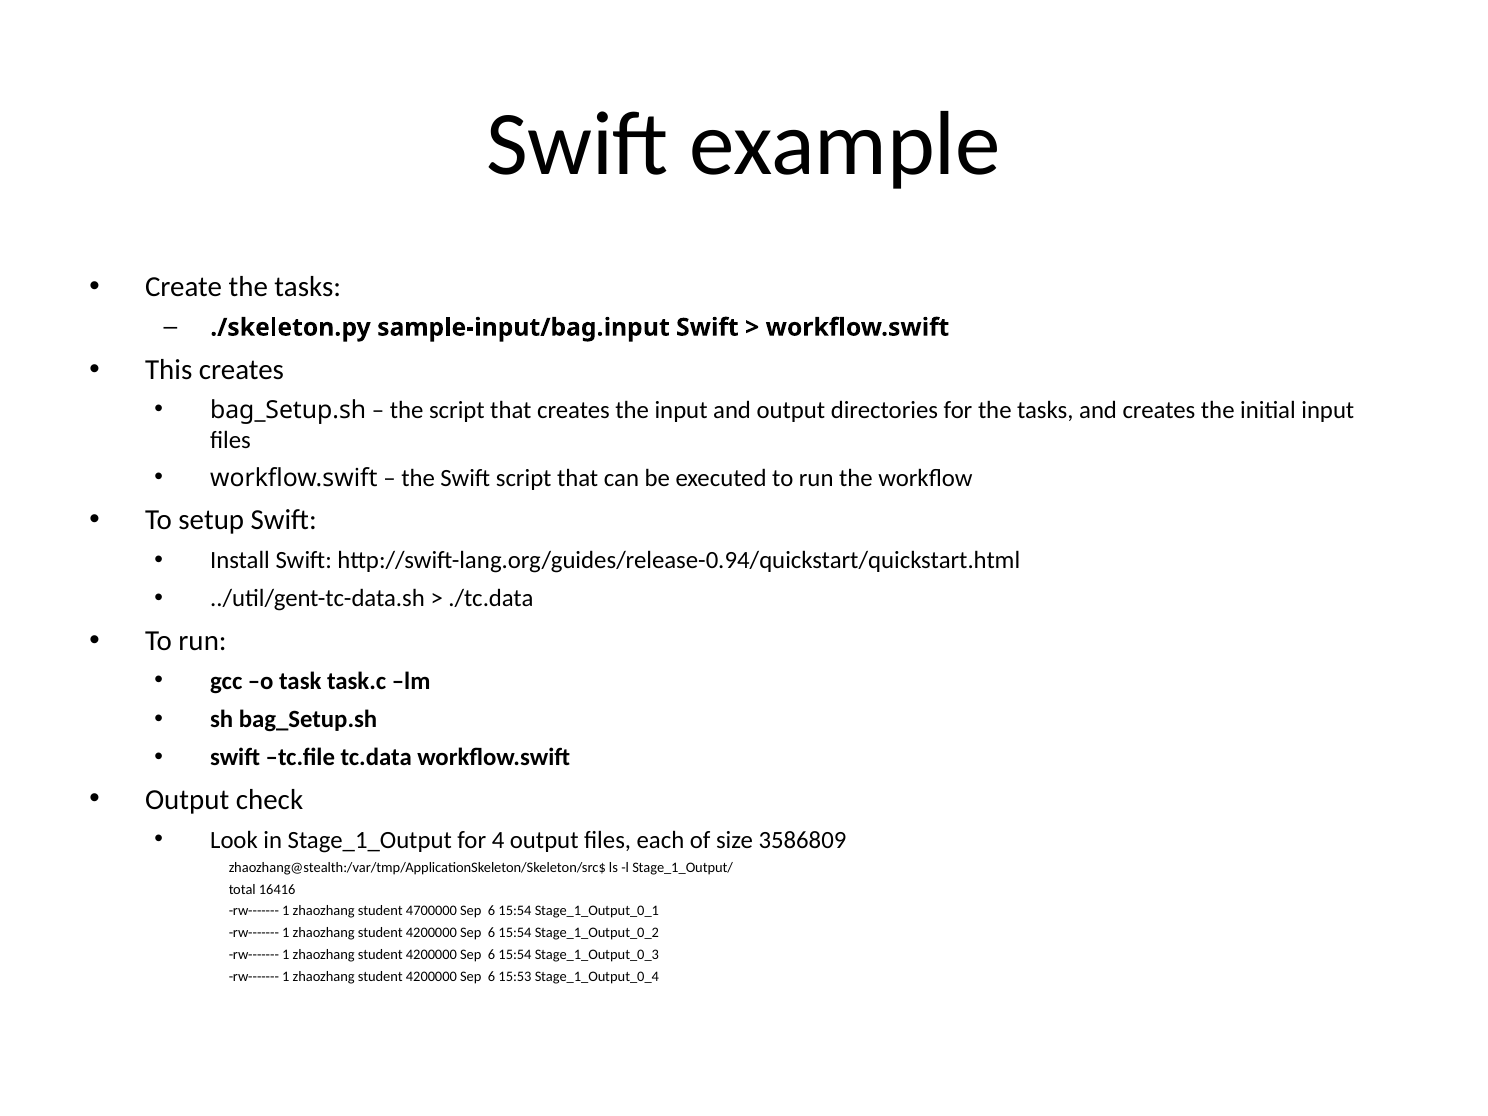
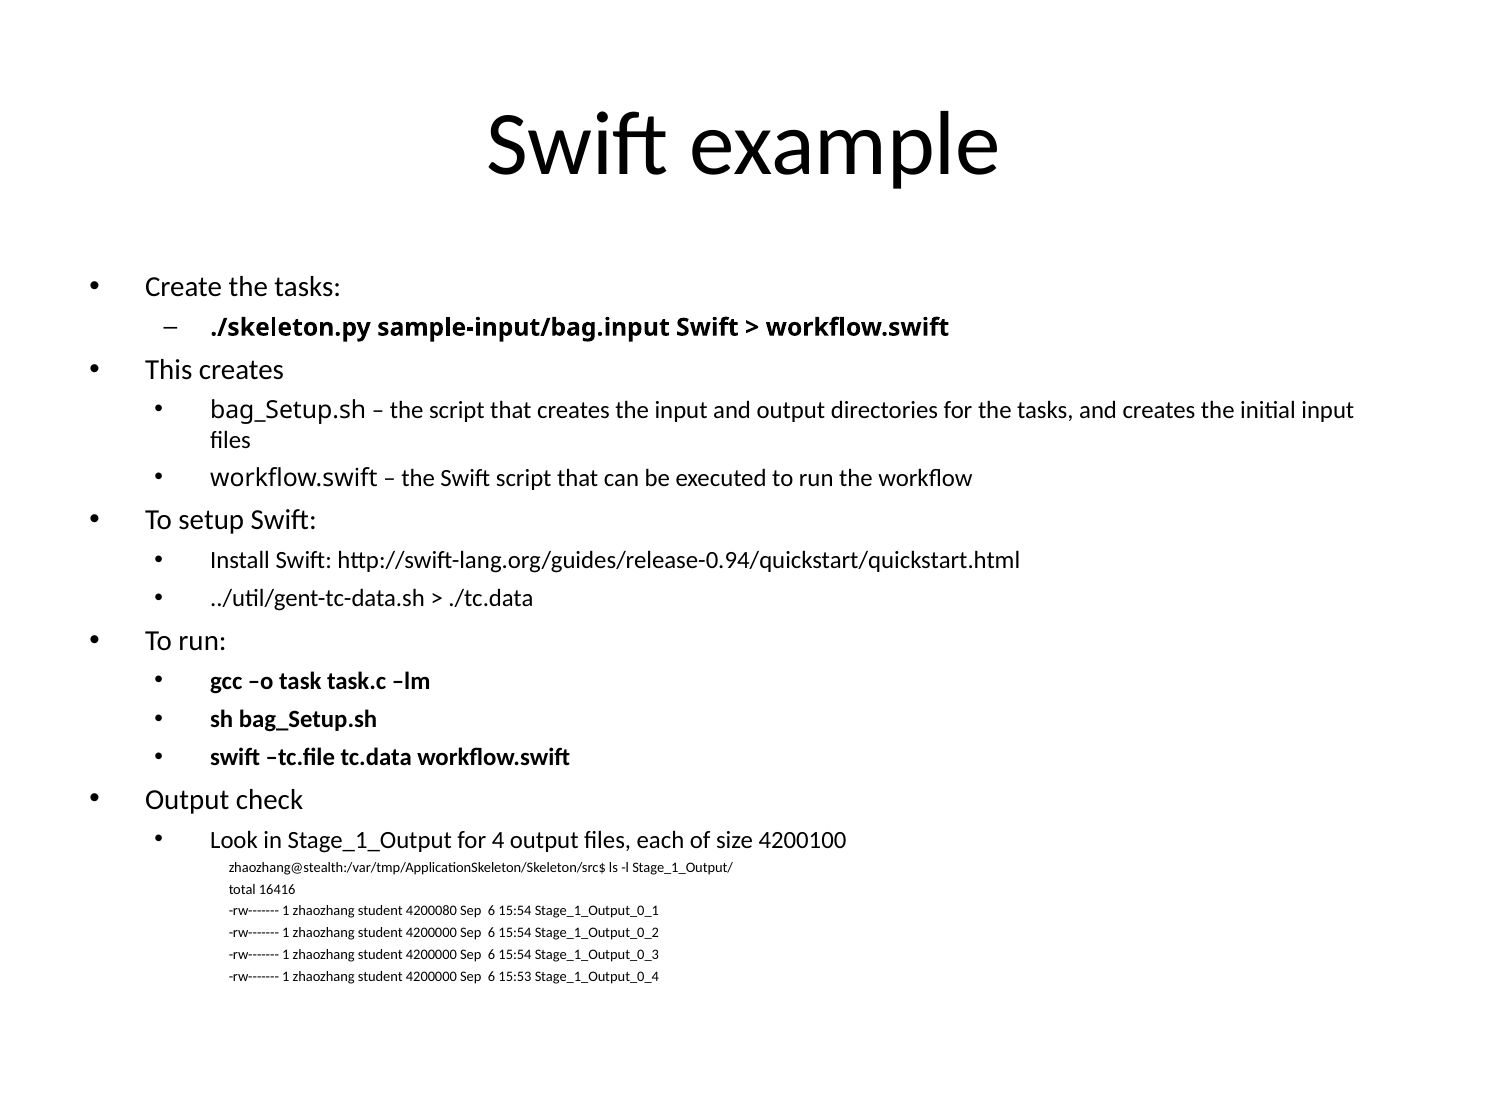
3586809: 3586809 -> 4200100 (802, 840)
4700000: 4700000 -> 4200080 (431, 911)
